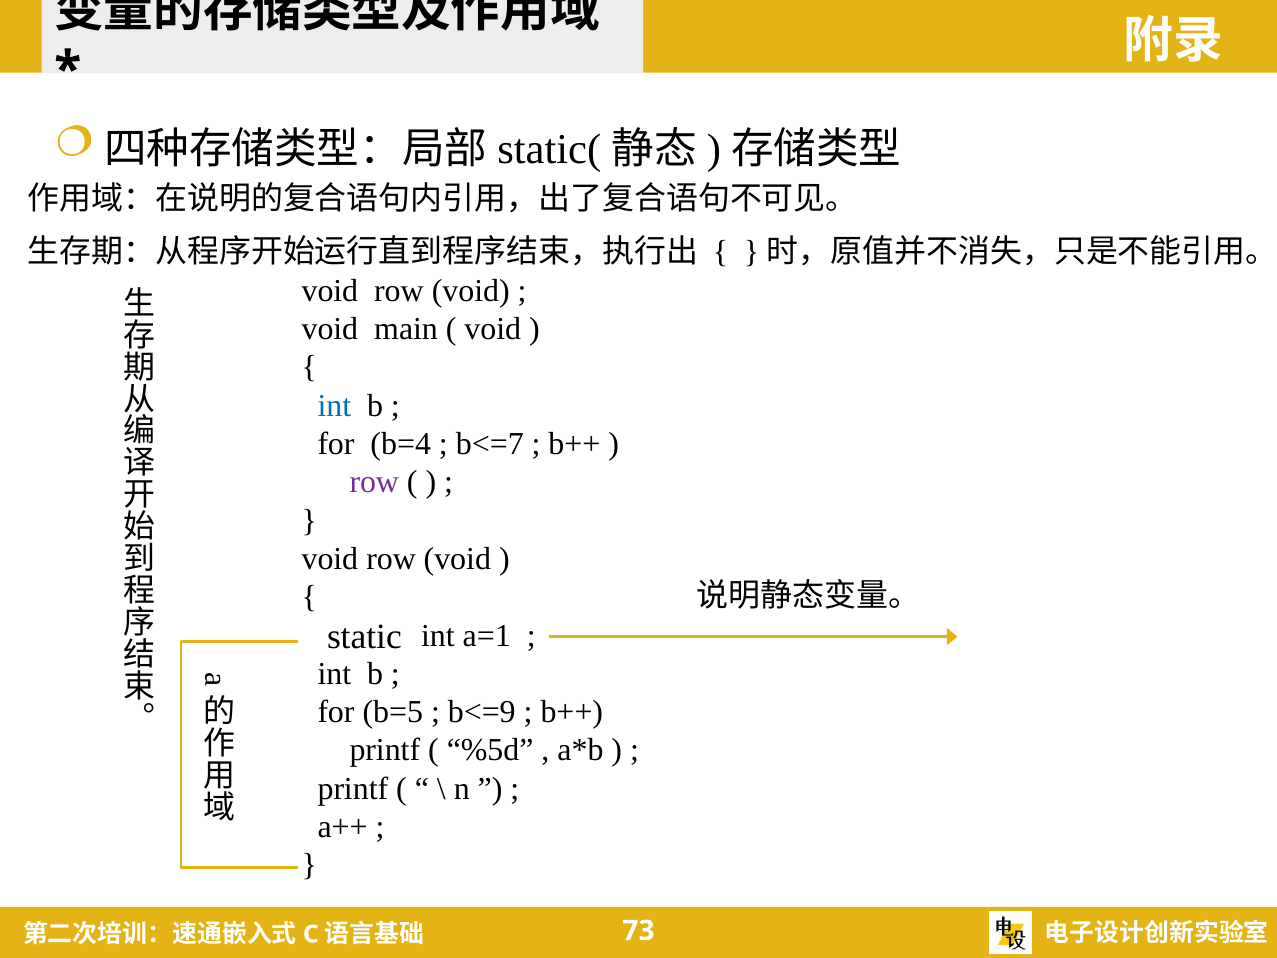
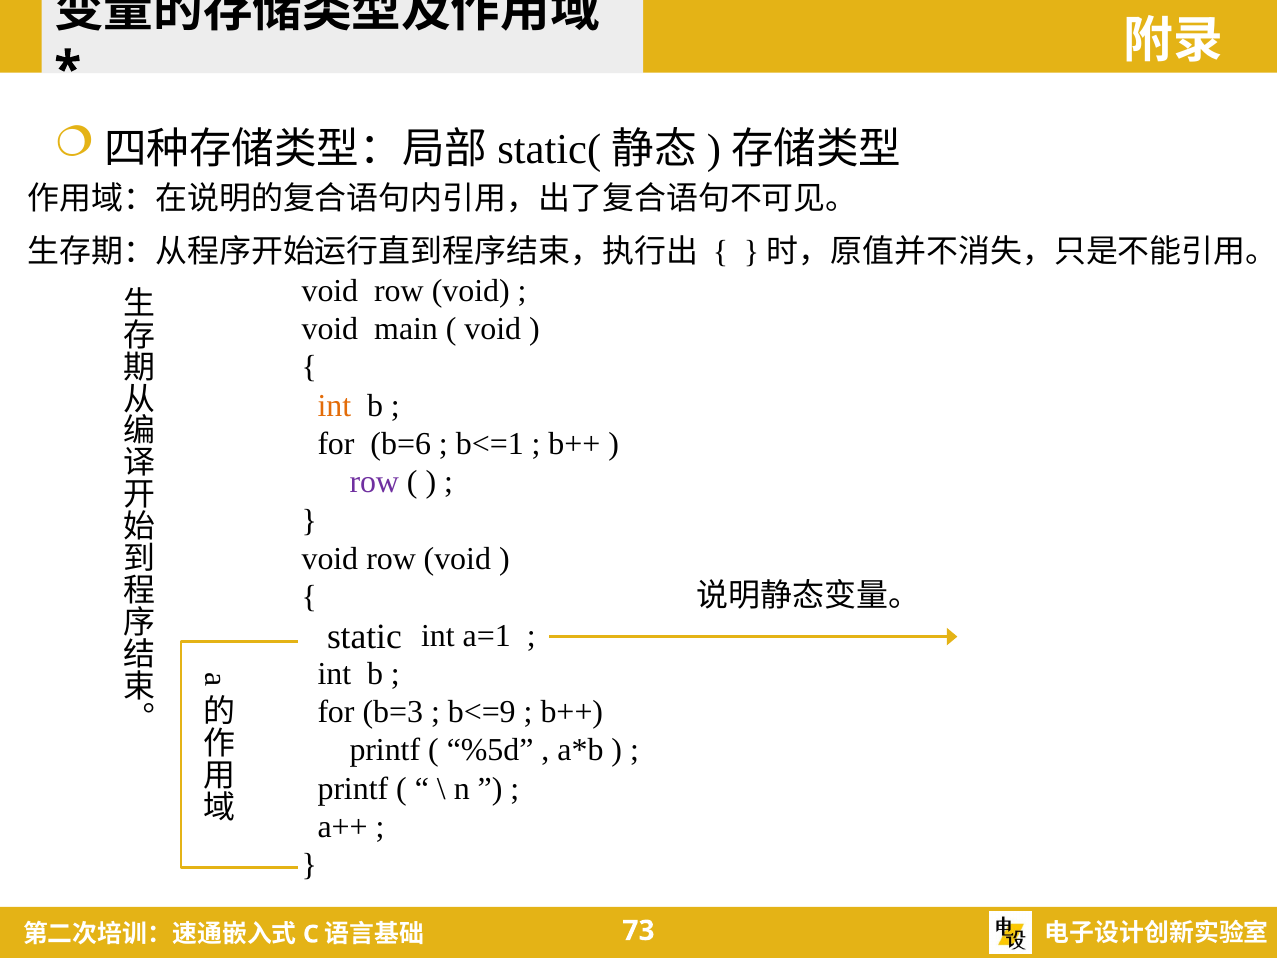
int colour: blue -> orange (334, 405)
b=4: b=4 -> b=6 (401, 444)
b<=7: b<=7 -> b<=1 (490, 444)
b=5: b=5 -> b=3 (393, 712)
